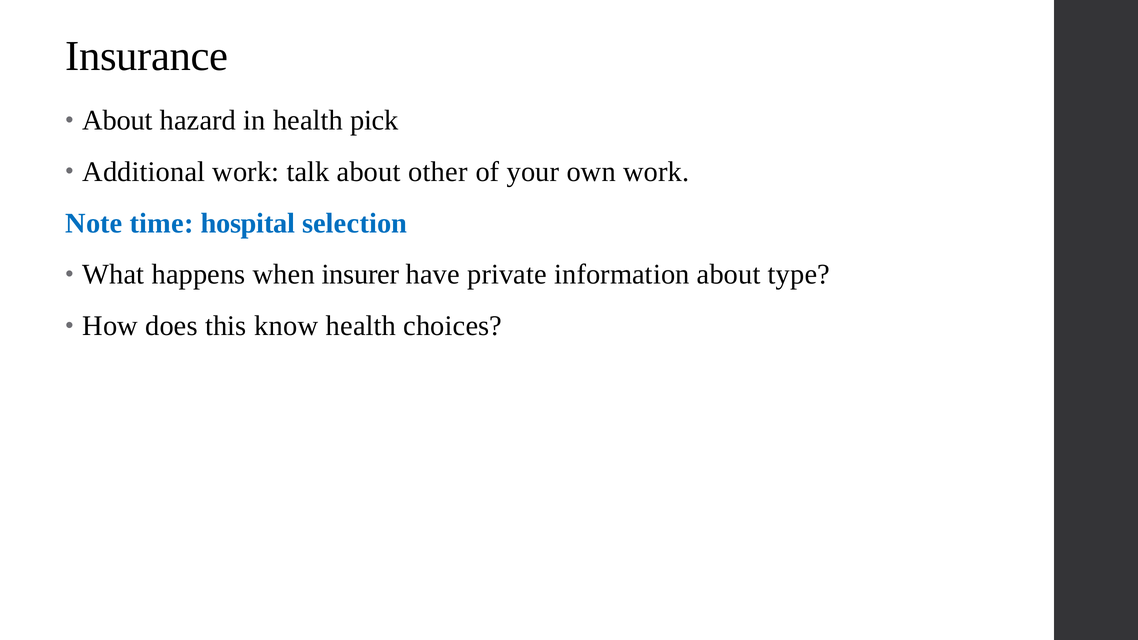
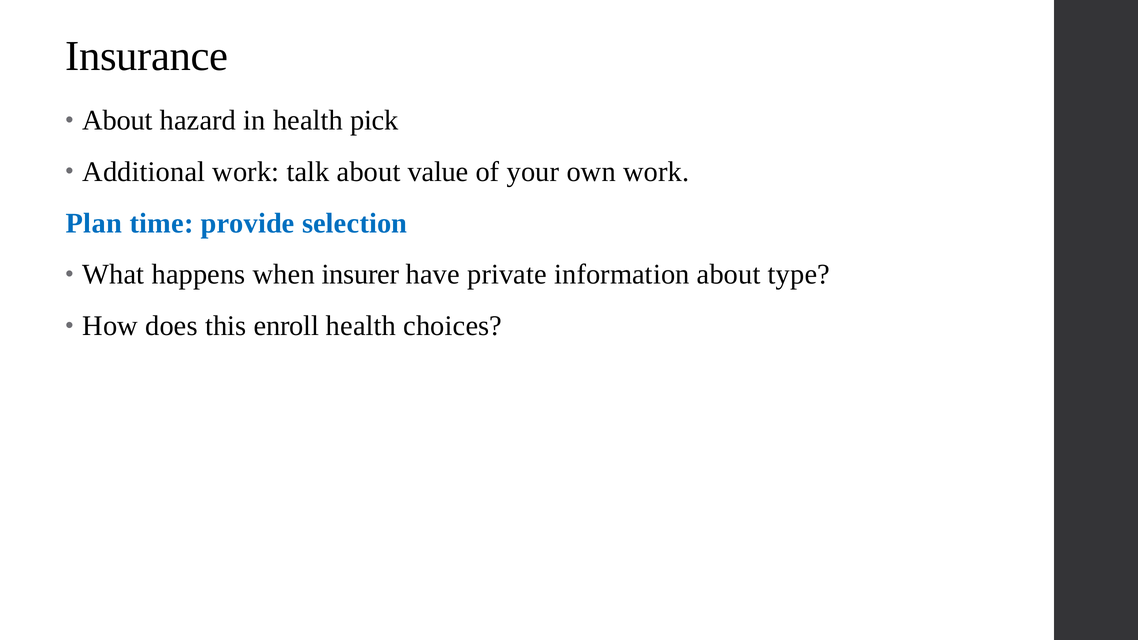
other: other -> value (438, 172)
Note: Note -> Plan (94, 223)
hospital: hospital -> provide (248, 223)
know: know -> enroll (286, 326)
